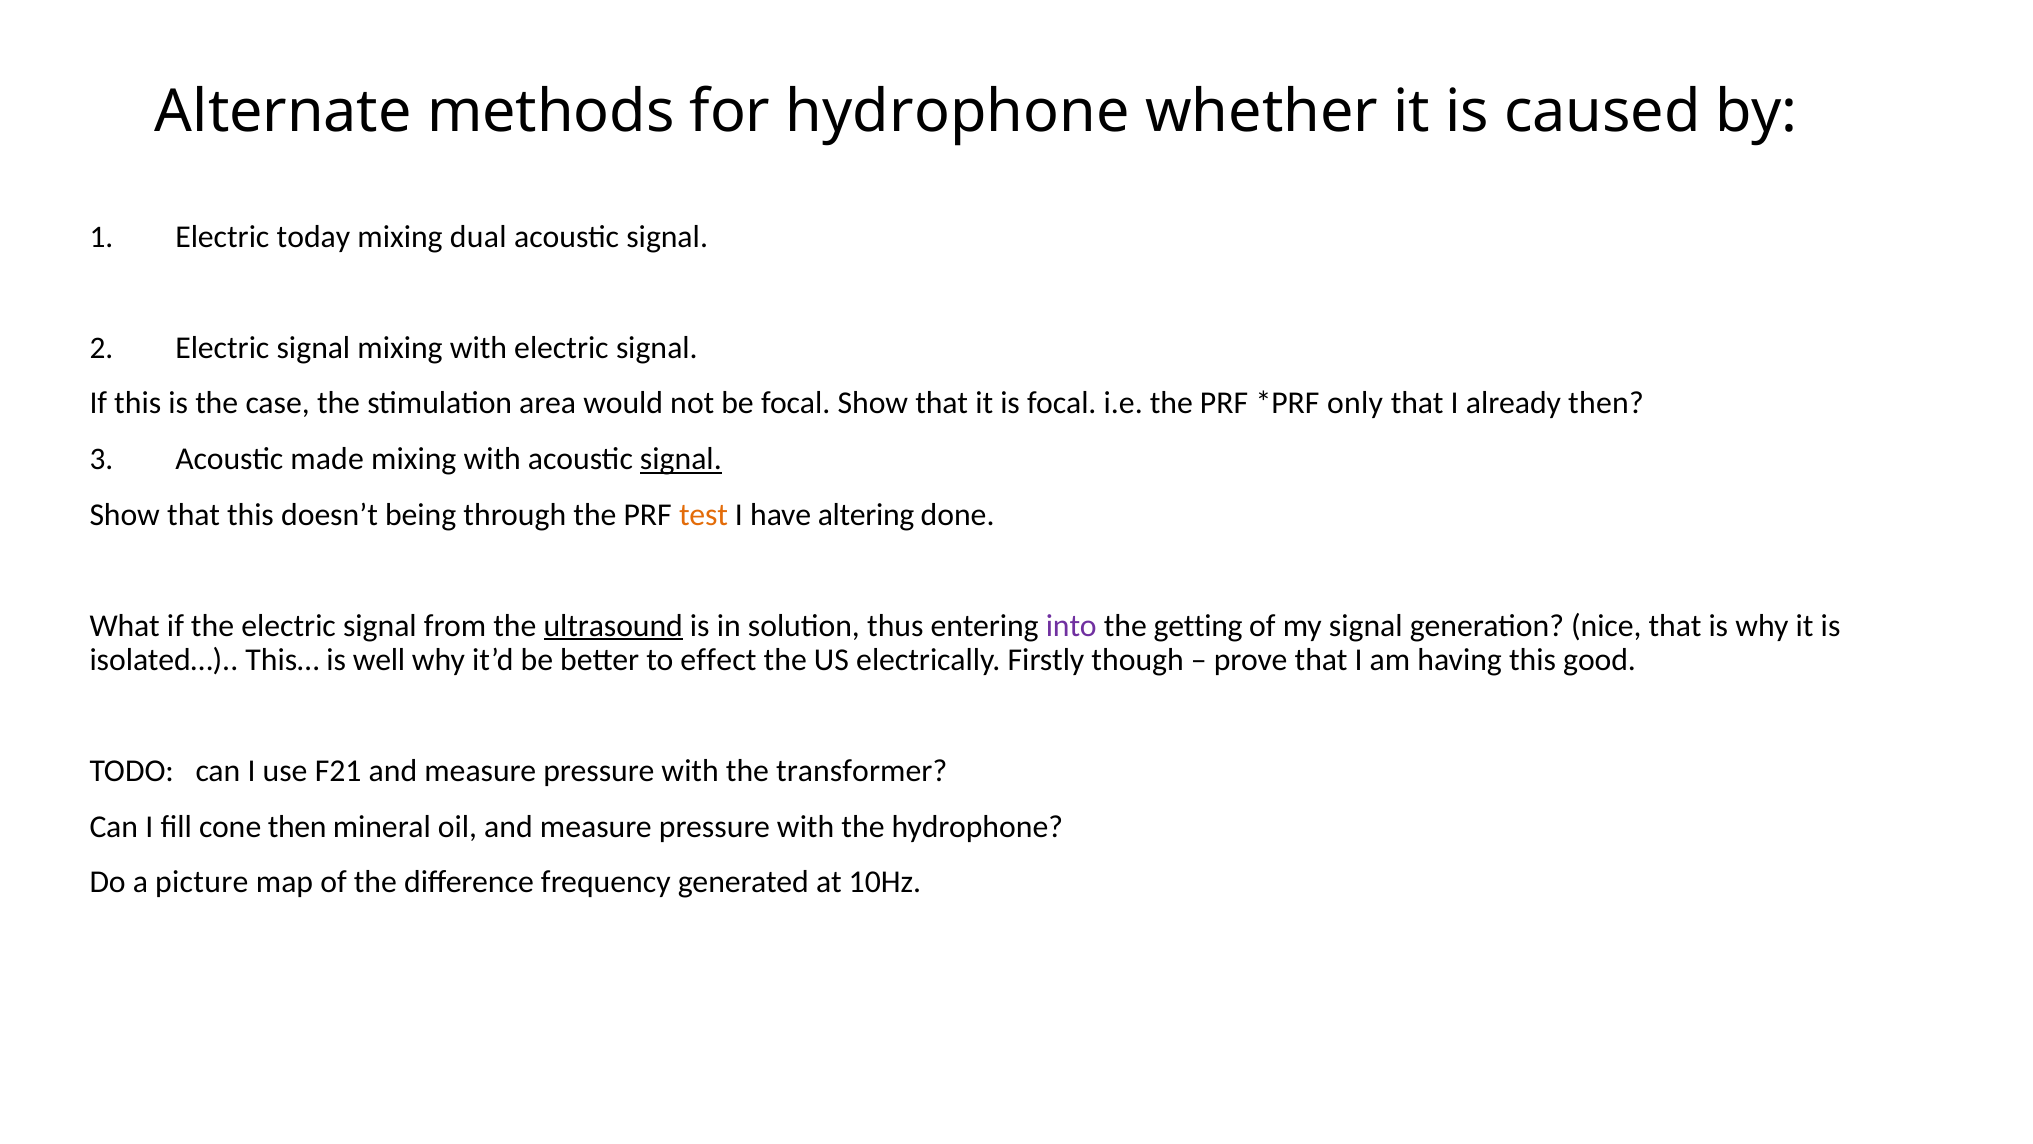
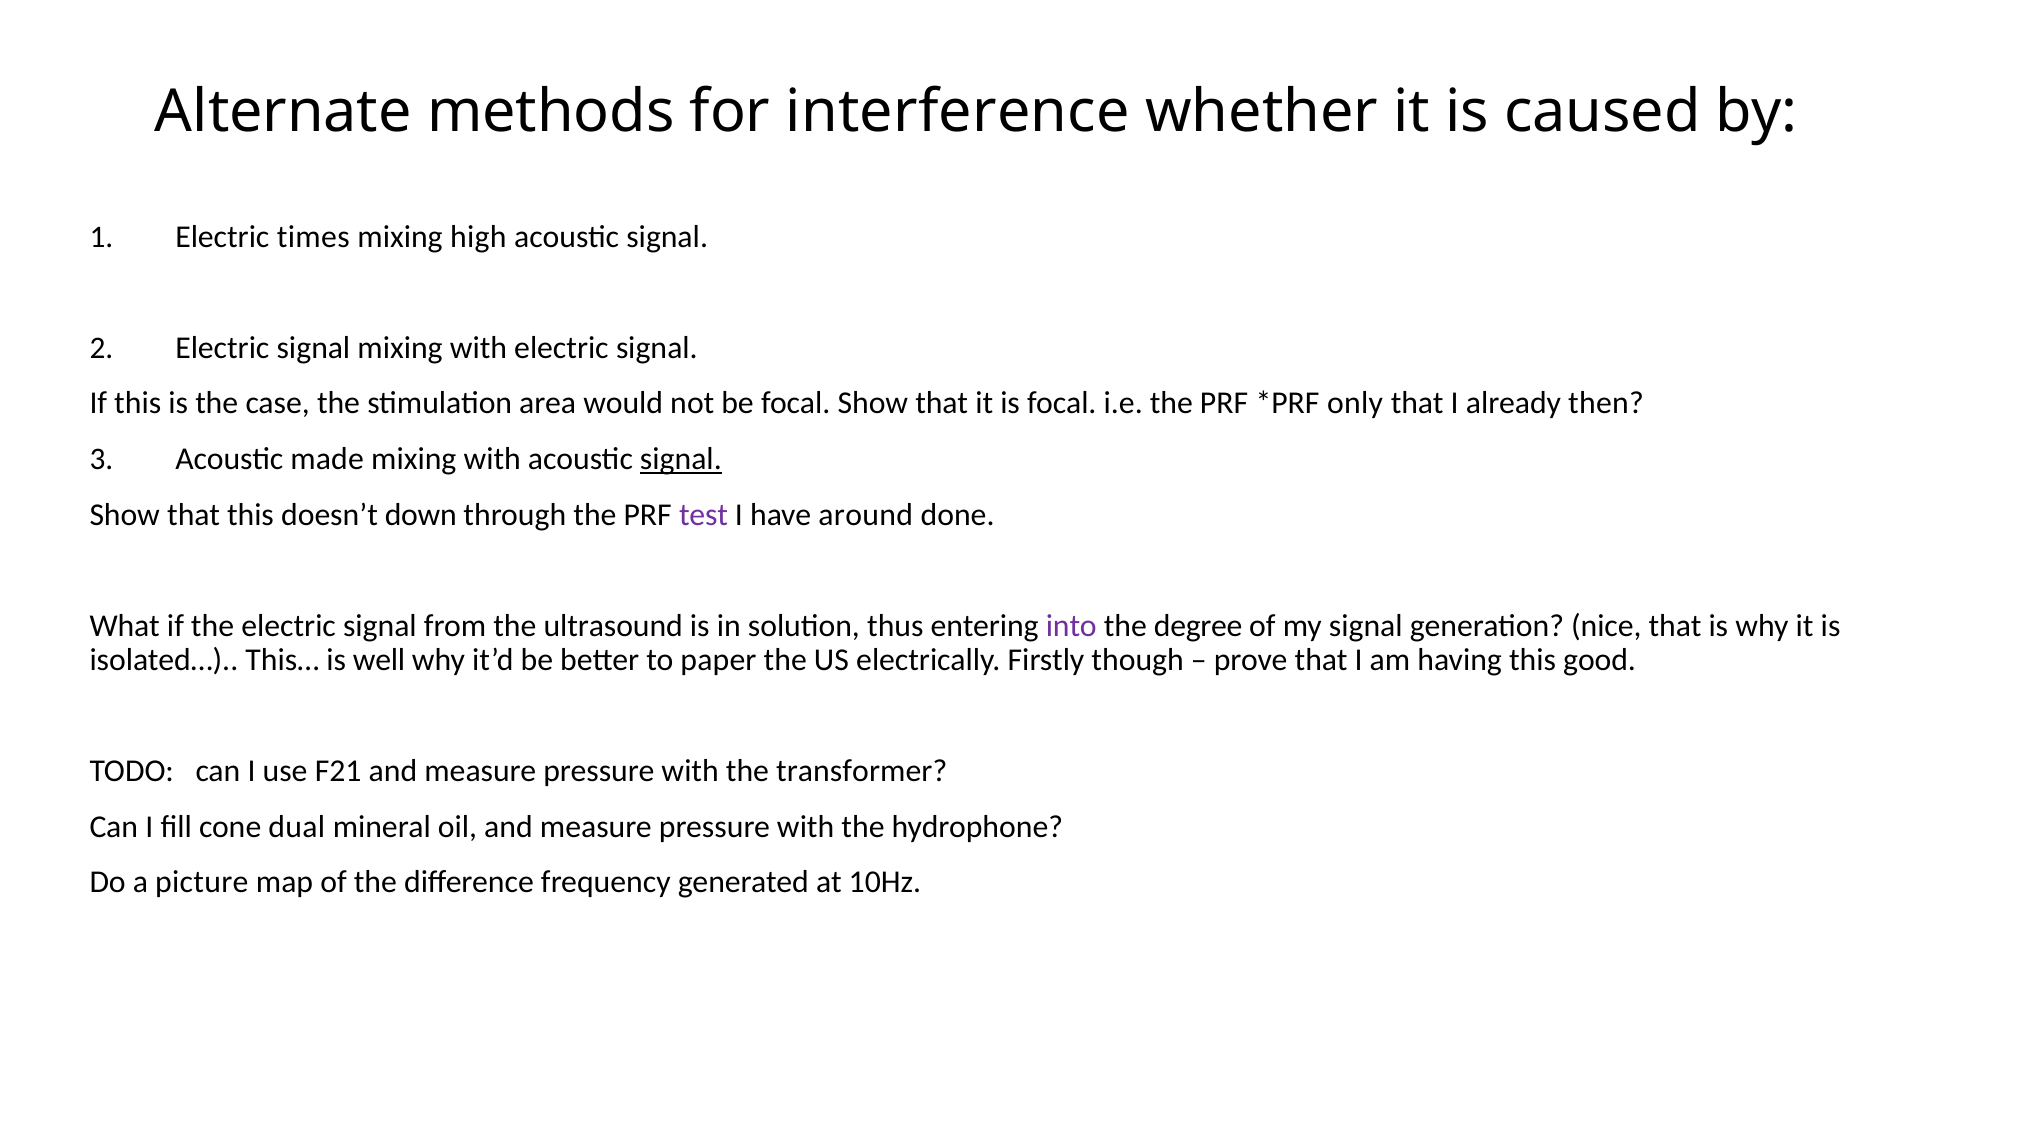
for hydrophone: hydrophone -> interference (958, 112)
today: today -> times (313, 237)
dual: dual -> high (478, 237)
being: being -> down (421, 514)
test colour: orange -> purple (703, 514)
altering: altering -> around (866, 514)
ultrasound underline: present -> none (613, 625)
getting: getting -> degree (1198, 625)
effect: effect -> paper (718, 660)
cone then: then -> dual (297, 826)
